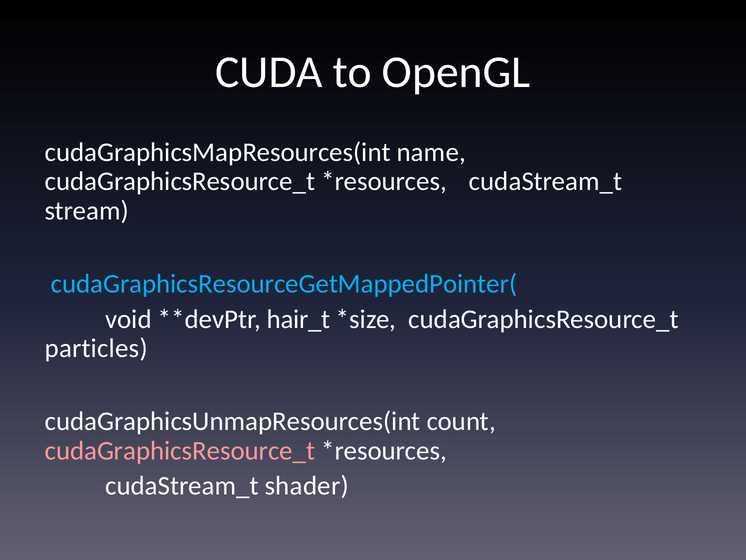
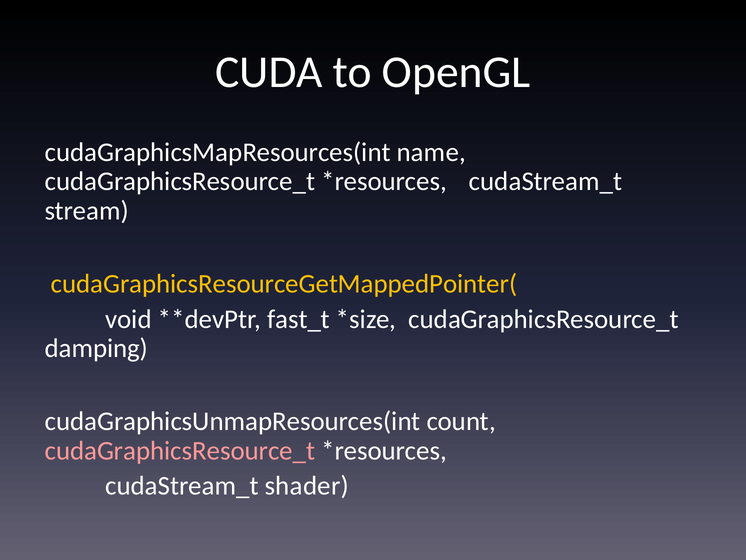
cudaGraphicsResourceGetMappedPointer( colour: light blue -> yellow (284, 284)
hair_t: hair_t -> fast_t (299, 319)
particles: particles -> damping (96, 348)
